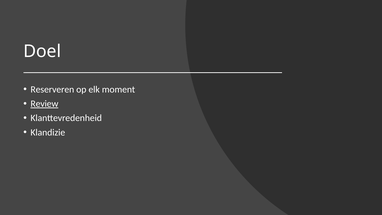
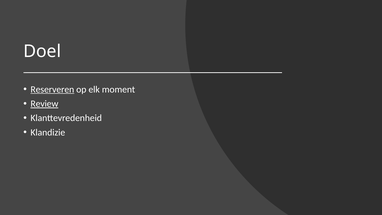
Reserveren underline: none -> present (52, 89)
